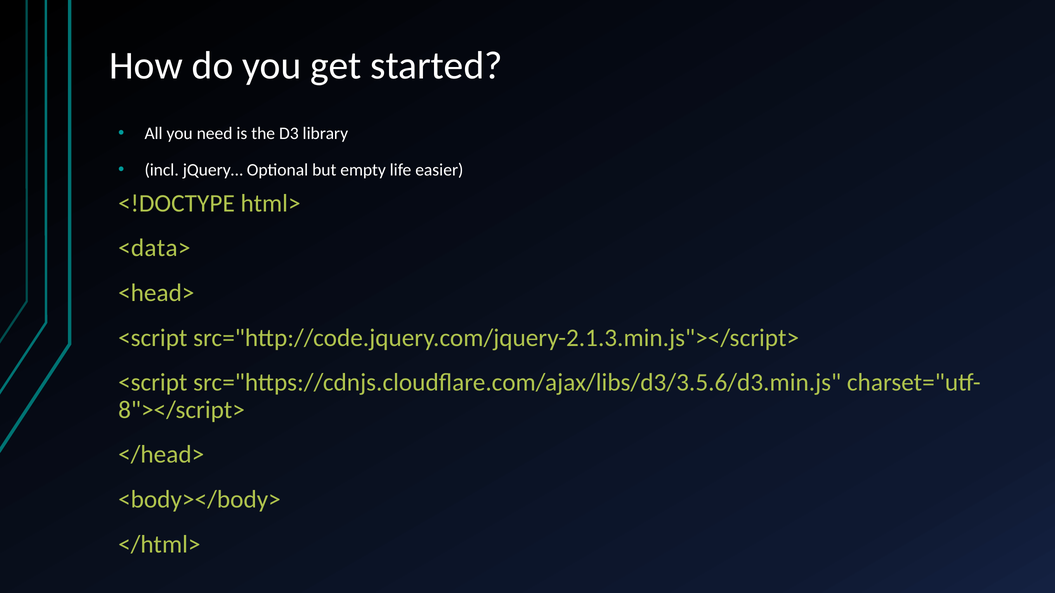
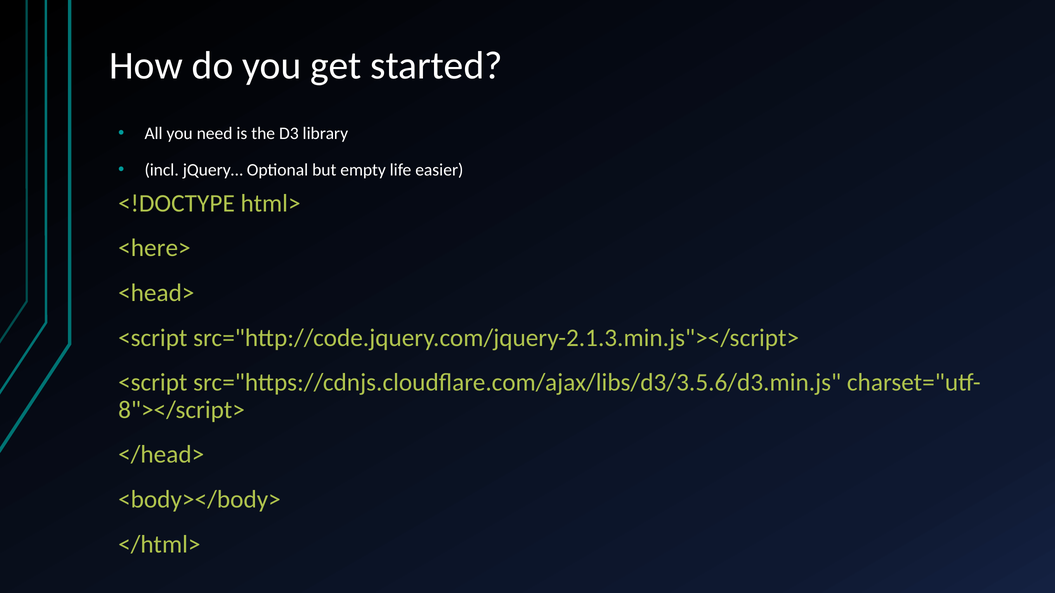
<data>: <data> -> <here> (154, 248)
